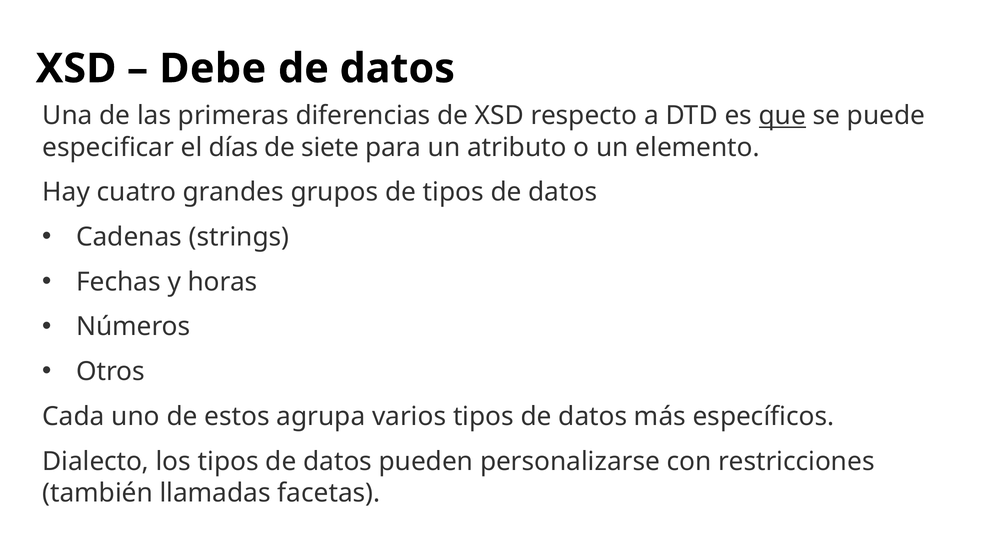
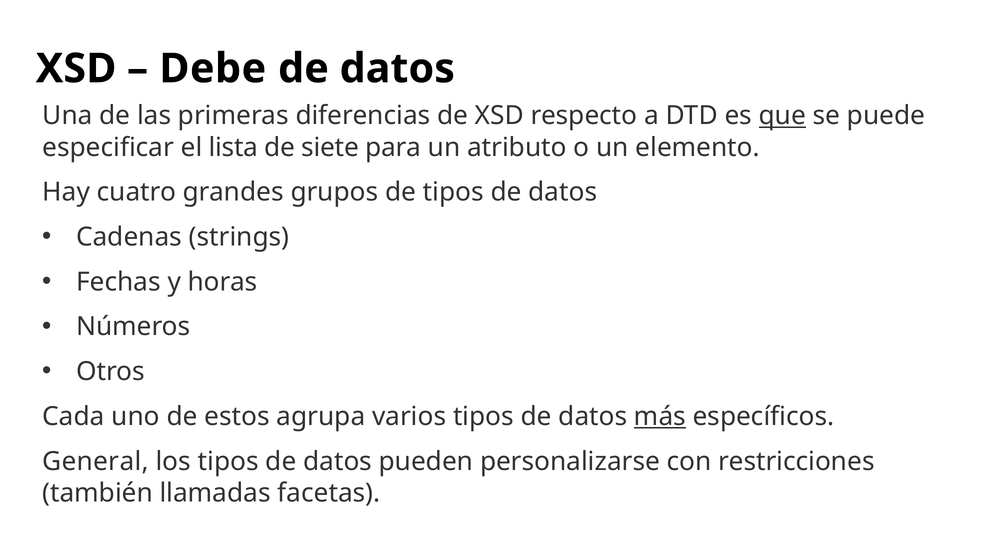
días: días -> lista (233, 147)
más underline: none -> present (660, 417)
Dialecto: Dialecto -> General (96, 461)
